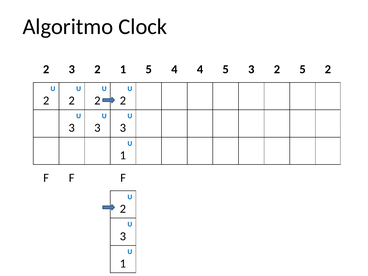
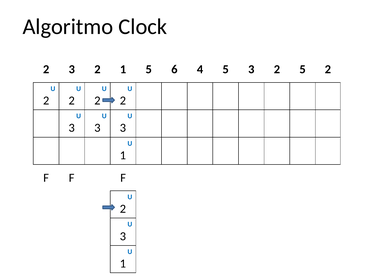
5 4: 4 -> 6 (174, 69)
